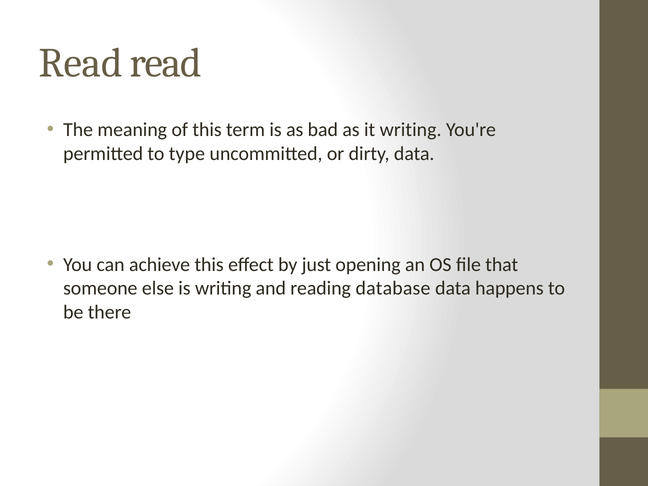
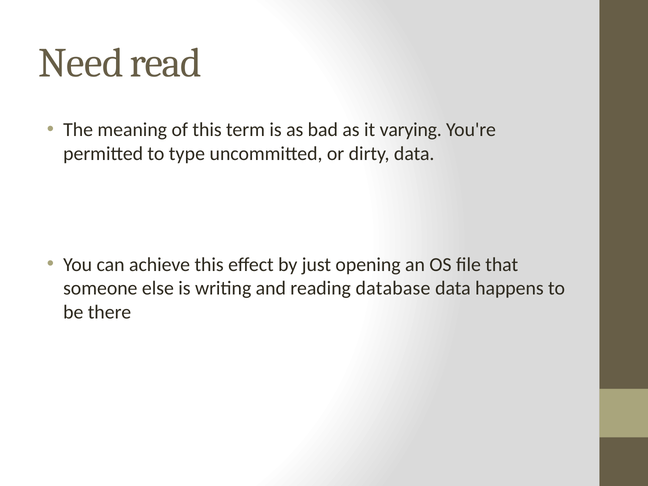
Read: Read -> Need (81, 63)
it writing: writing -> varying (411, 130)
